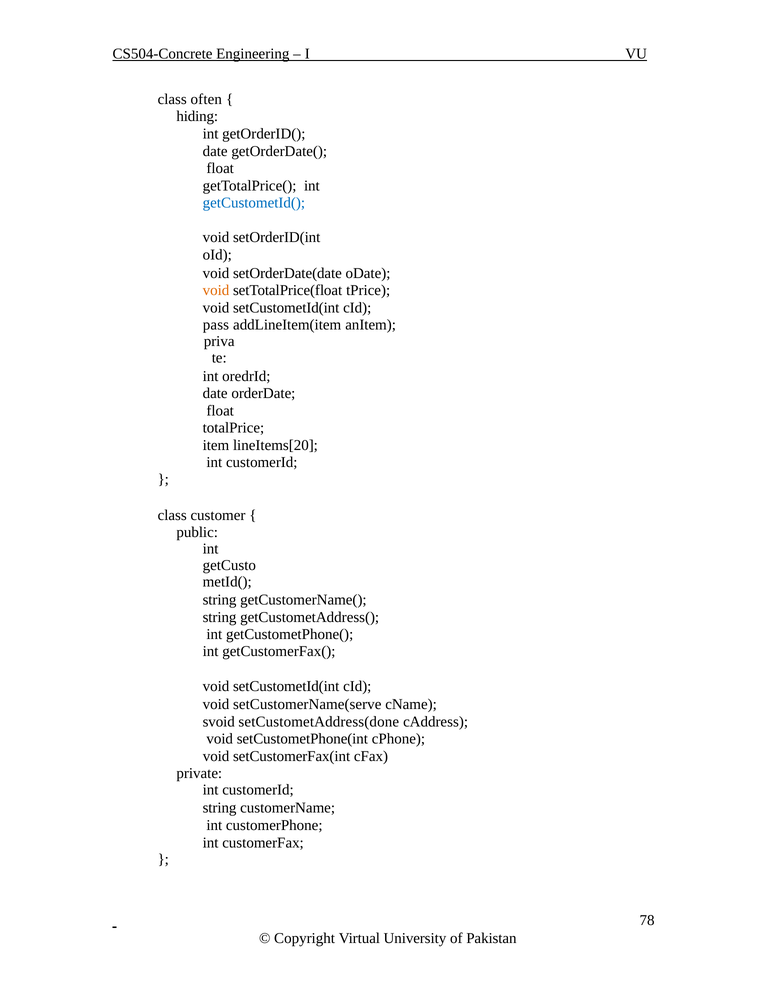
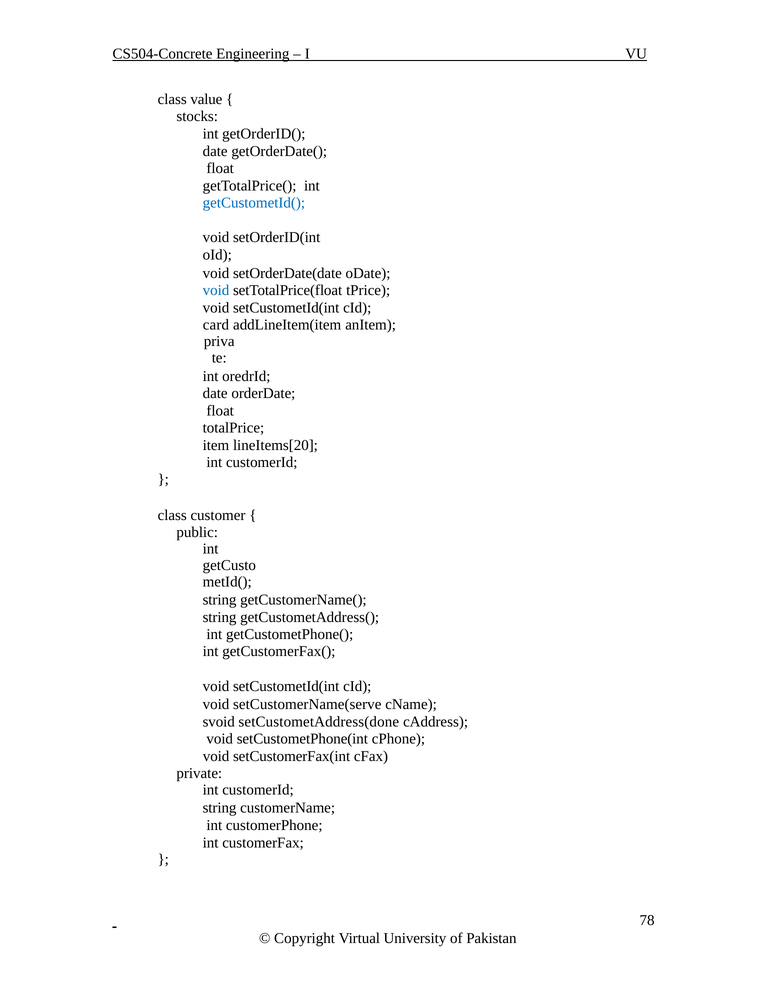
often: often -> value (206, 99)
hiding: hiding -> stocks (197, 116)
void colour: orange -> blue (216, 290)
pass: pass -> card (216, 325)
